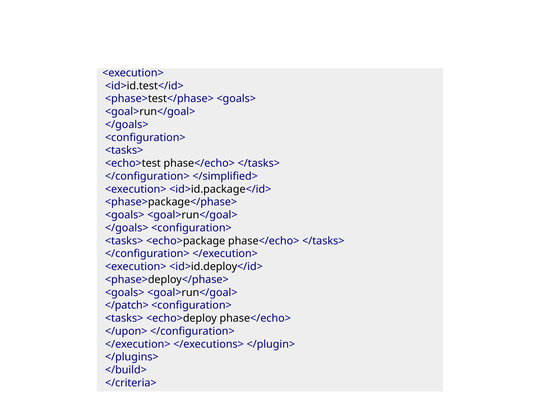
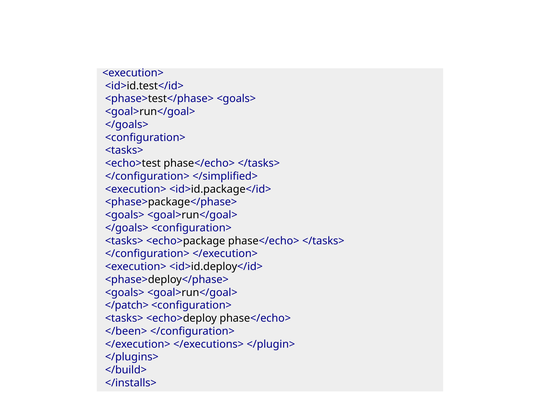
</upon>: </upon> -> </been> (126, 331)
</criteria>: </criteria> -> </installs> (131, 383)
